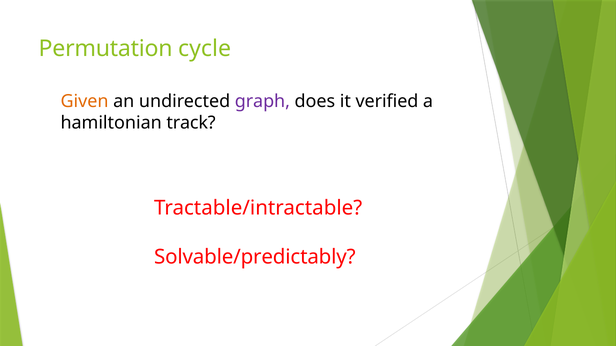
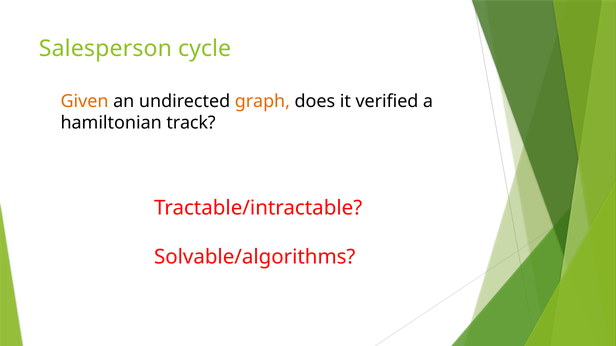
Permutation: Permutation -> Salesperson (105, 49)
graph colour: purple -> orange (262, 102)
Solvable/predictably: Solvable/predictably -> Solvable/algorithms (255, 257)
